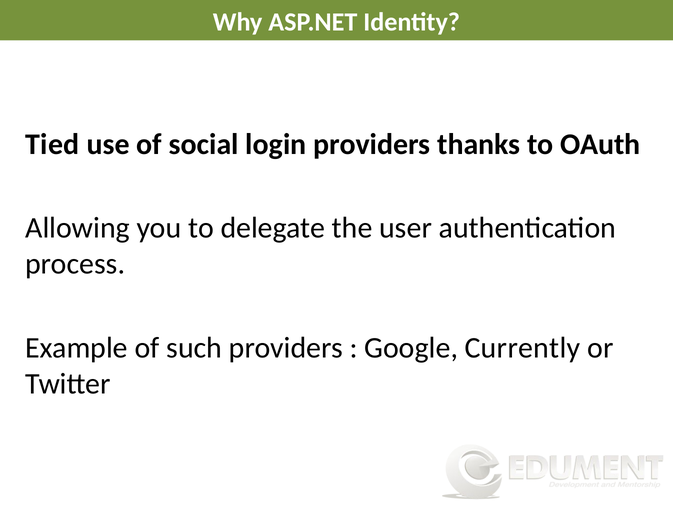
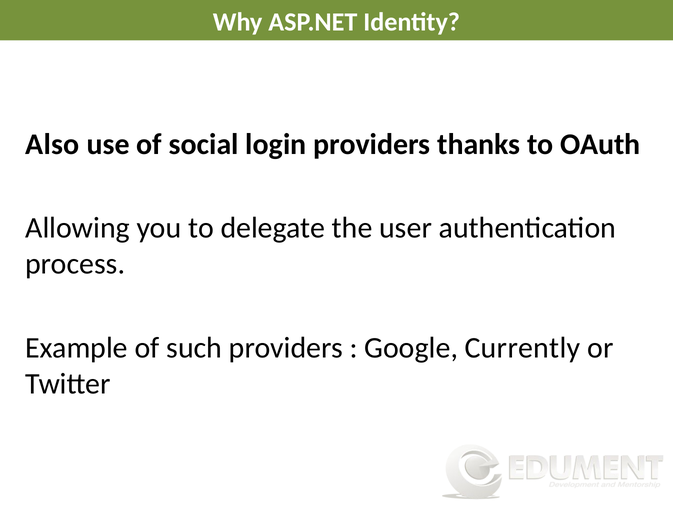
Tied: Tied -> Also (52, 144)
